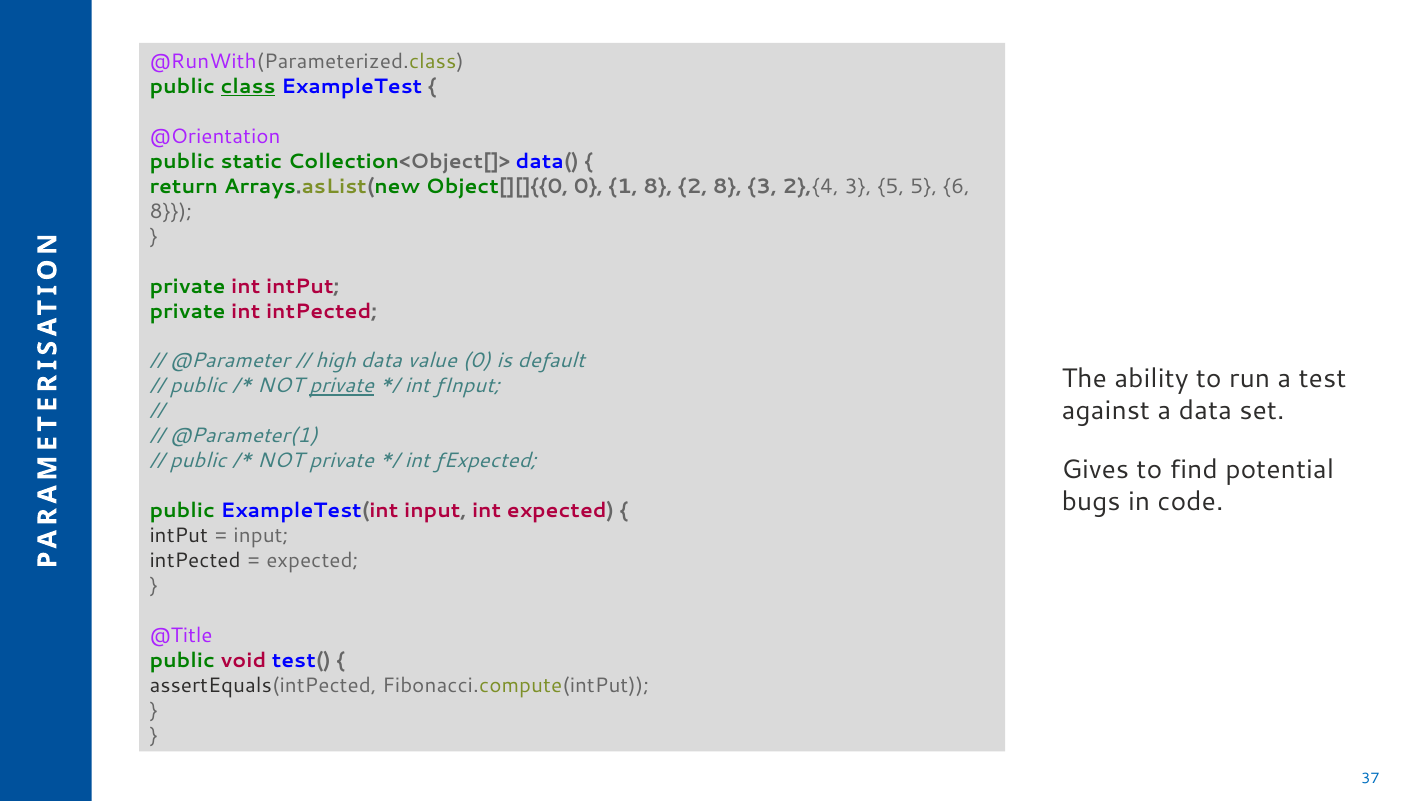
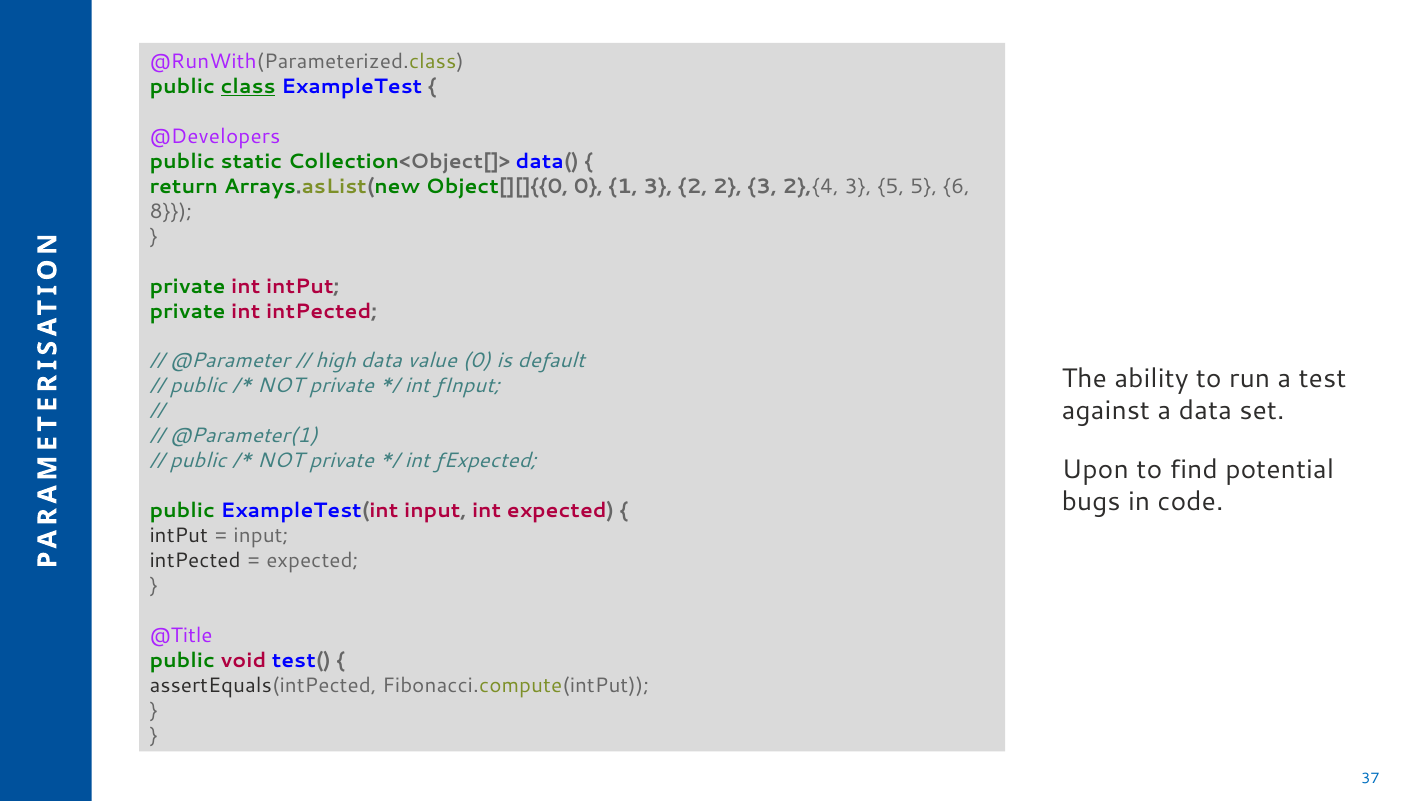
@Orientation: @Orientation -> @Developers (215, 137)
1 8: 8 -> 3 (658, 187)
2 8: 8 -> 2 (727, 187)
private underline: present -> none (342, 386)
Gives: Gives -> Upon (1095, 469)
